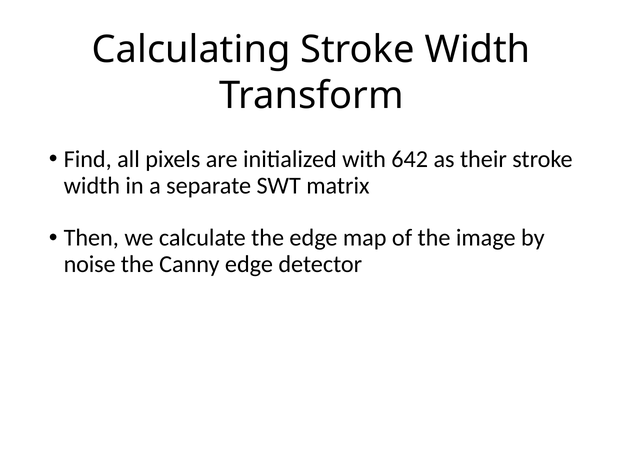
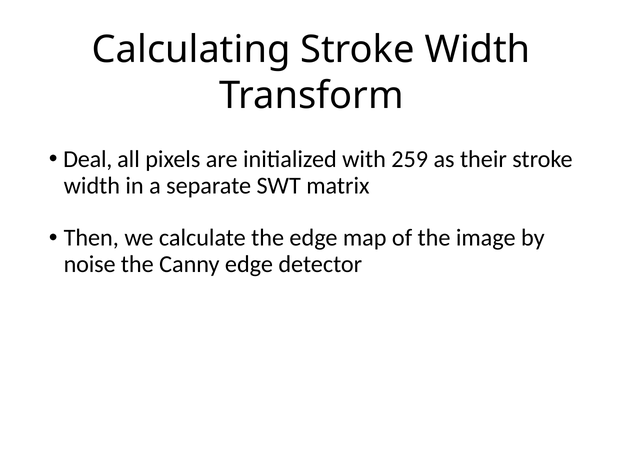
Find: Find -> Deal (88, 159)
642: 642 -> 259 (410, 159)
